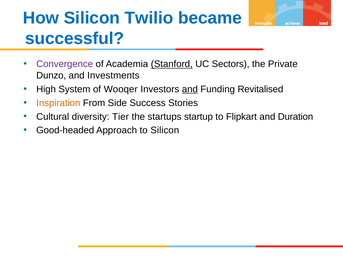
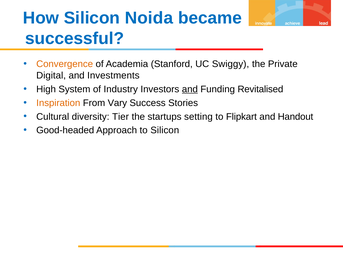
Twilio: Twilio -> Noida (149, 18)
Convergence colour: purple -> orange (65, 64)
Stanford underline: present -> none (172, 64)
Sectors: Sectors -> Swiggy (231, 64)
Dunzo: Dunzo -> Digital (51, 76)
Wooqer: Wooqer -> Industry (121, 89)
Side: Side -> Vary (117, 103)
startup: startup -> setting (198, 117)
Duration: Duration -> Handout (295, 117)
